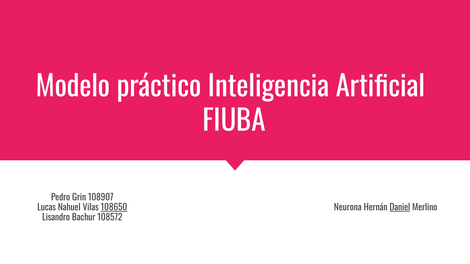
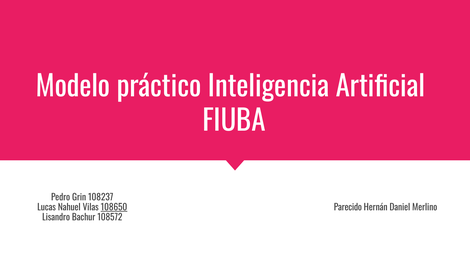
108907: 108907 -> 108237 (101, 198)
Neurona: Neurona -> Parecido (348, 208)
Daniel underline: present -> none (400, 208)
